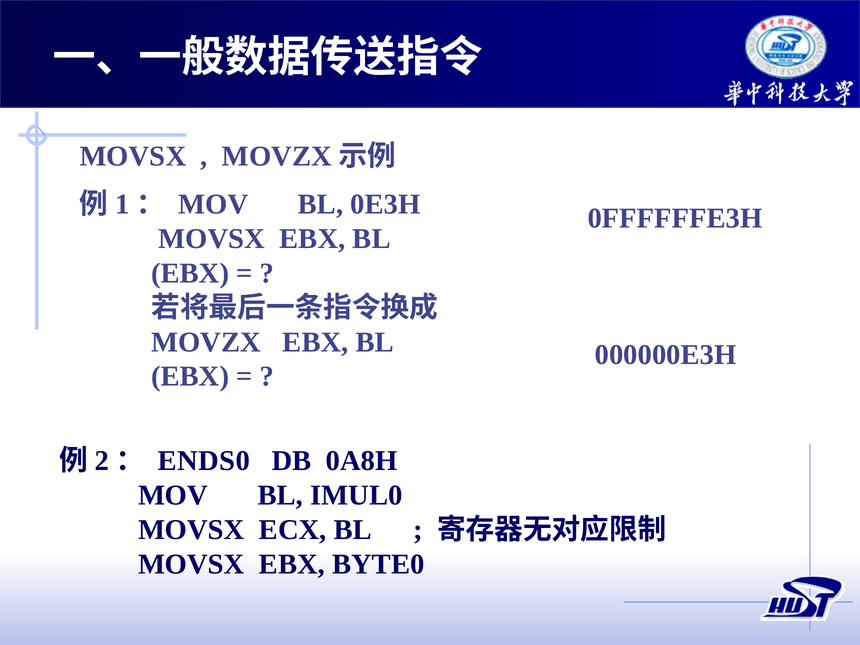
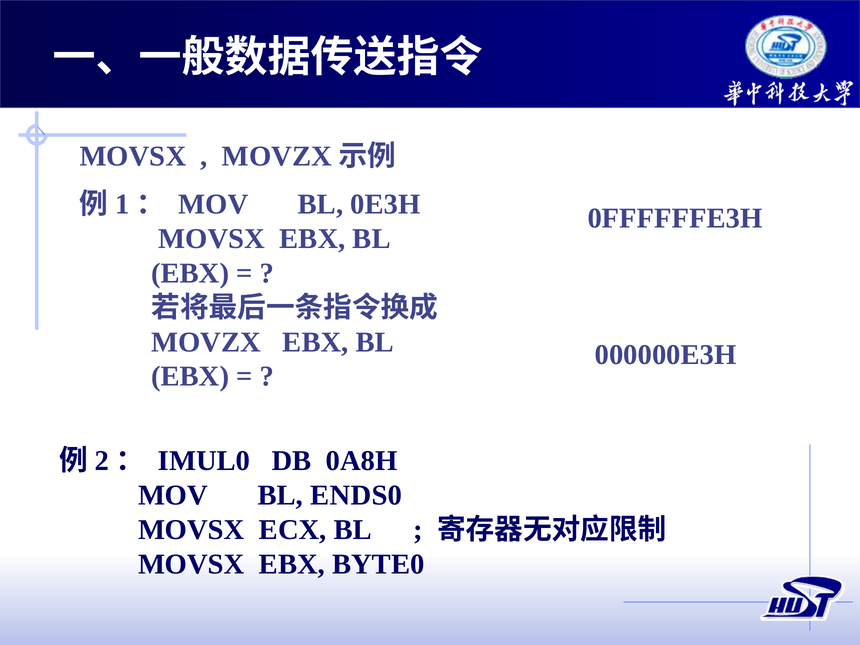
ENDS0: ENDS0 -> IMUL0 (204, 461)
IMUL0: IMUL0 -> ENDS0 (356, 495)
